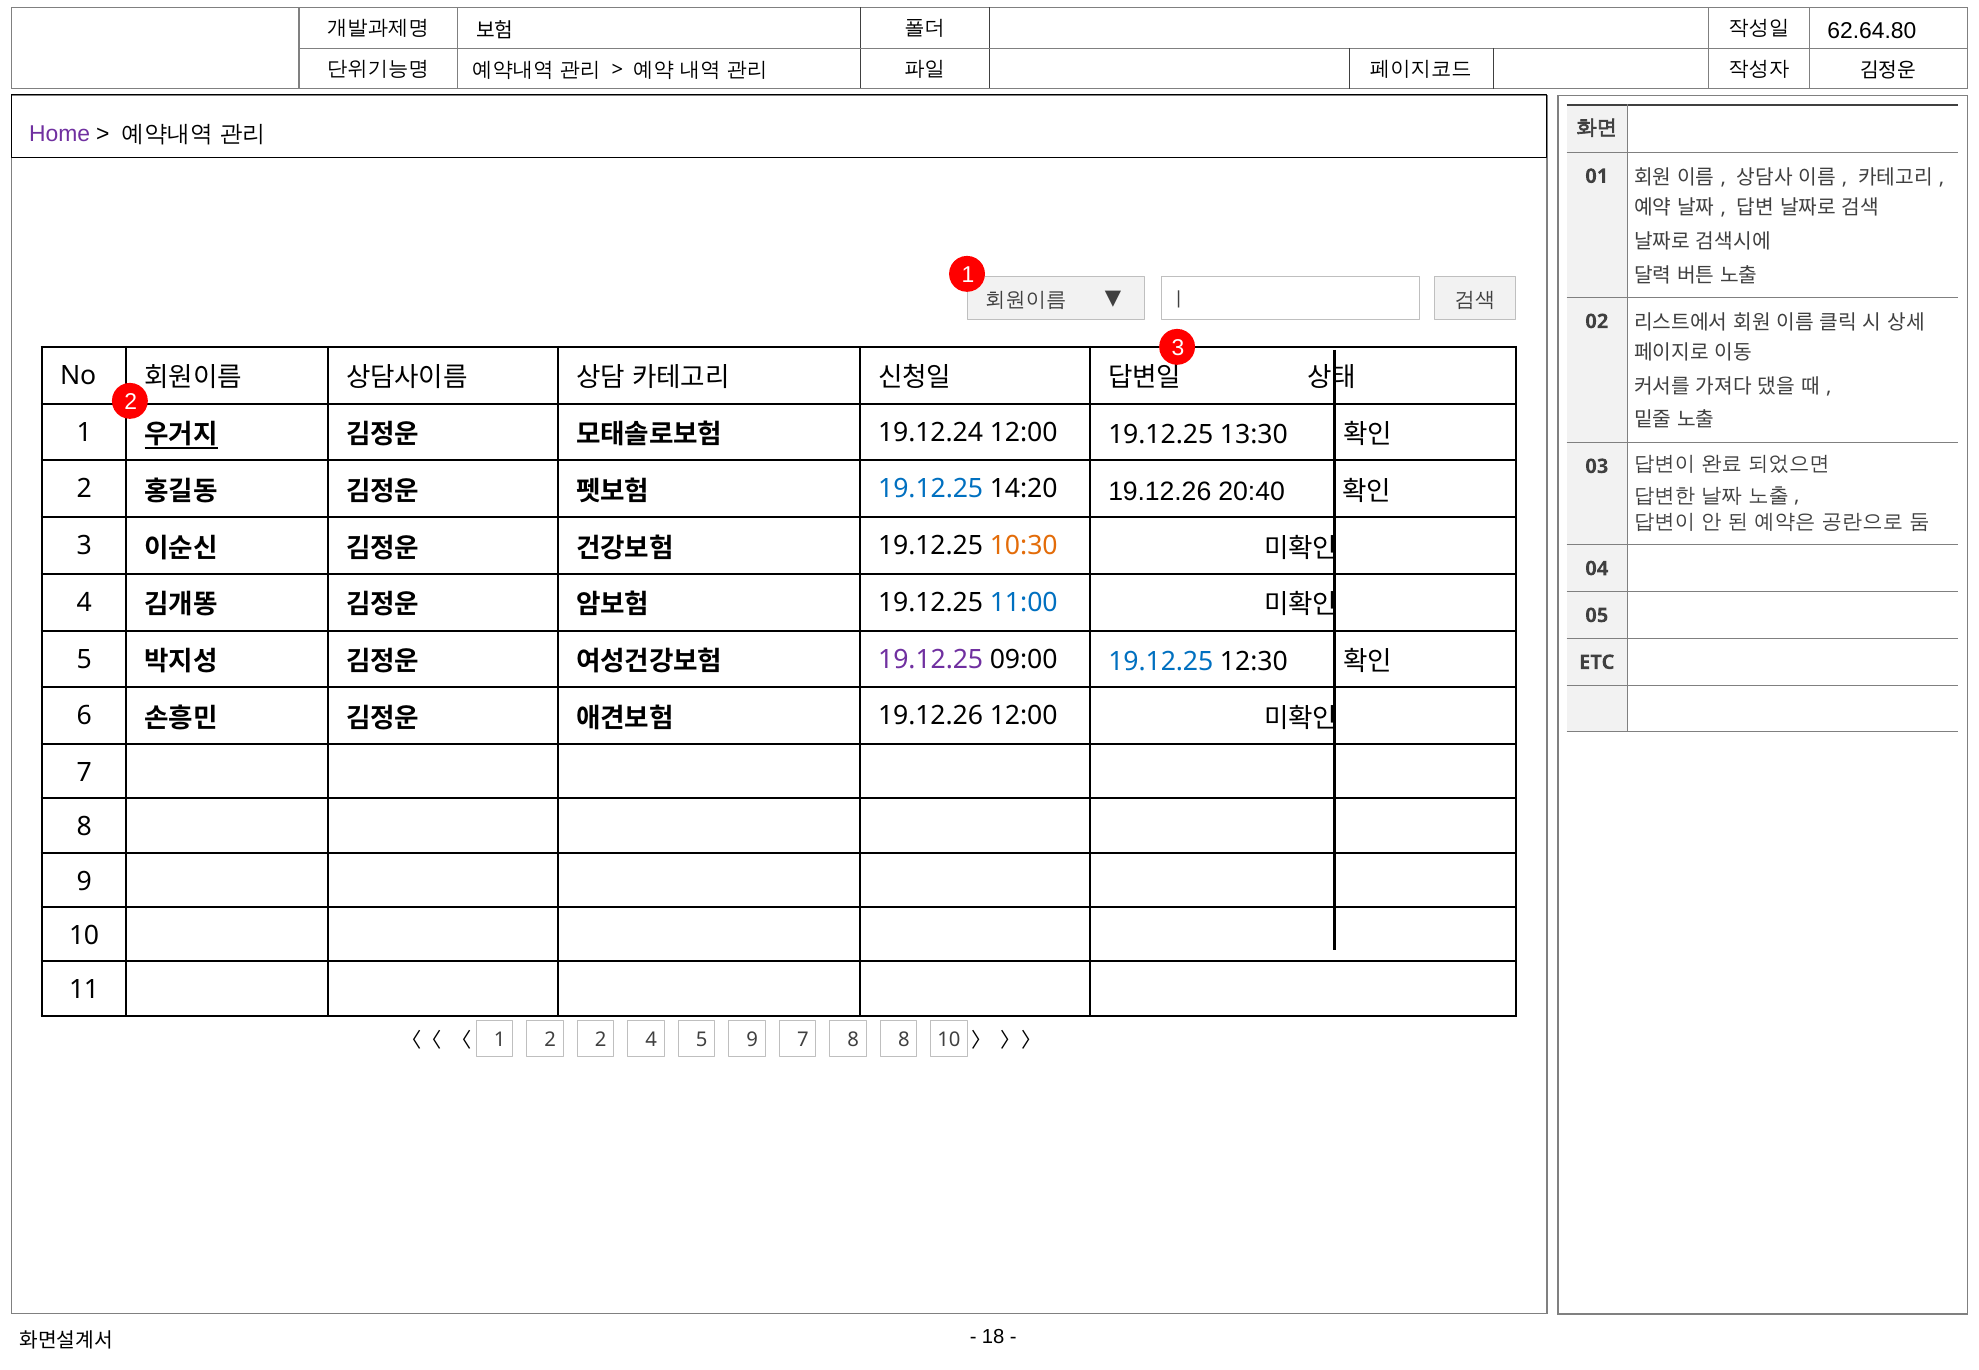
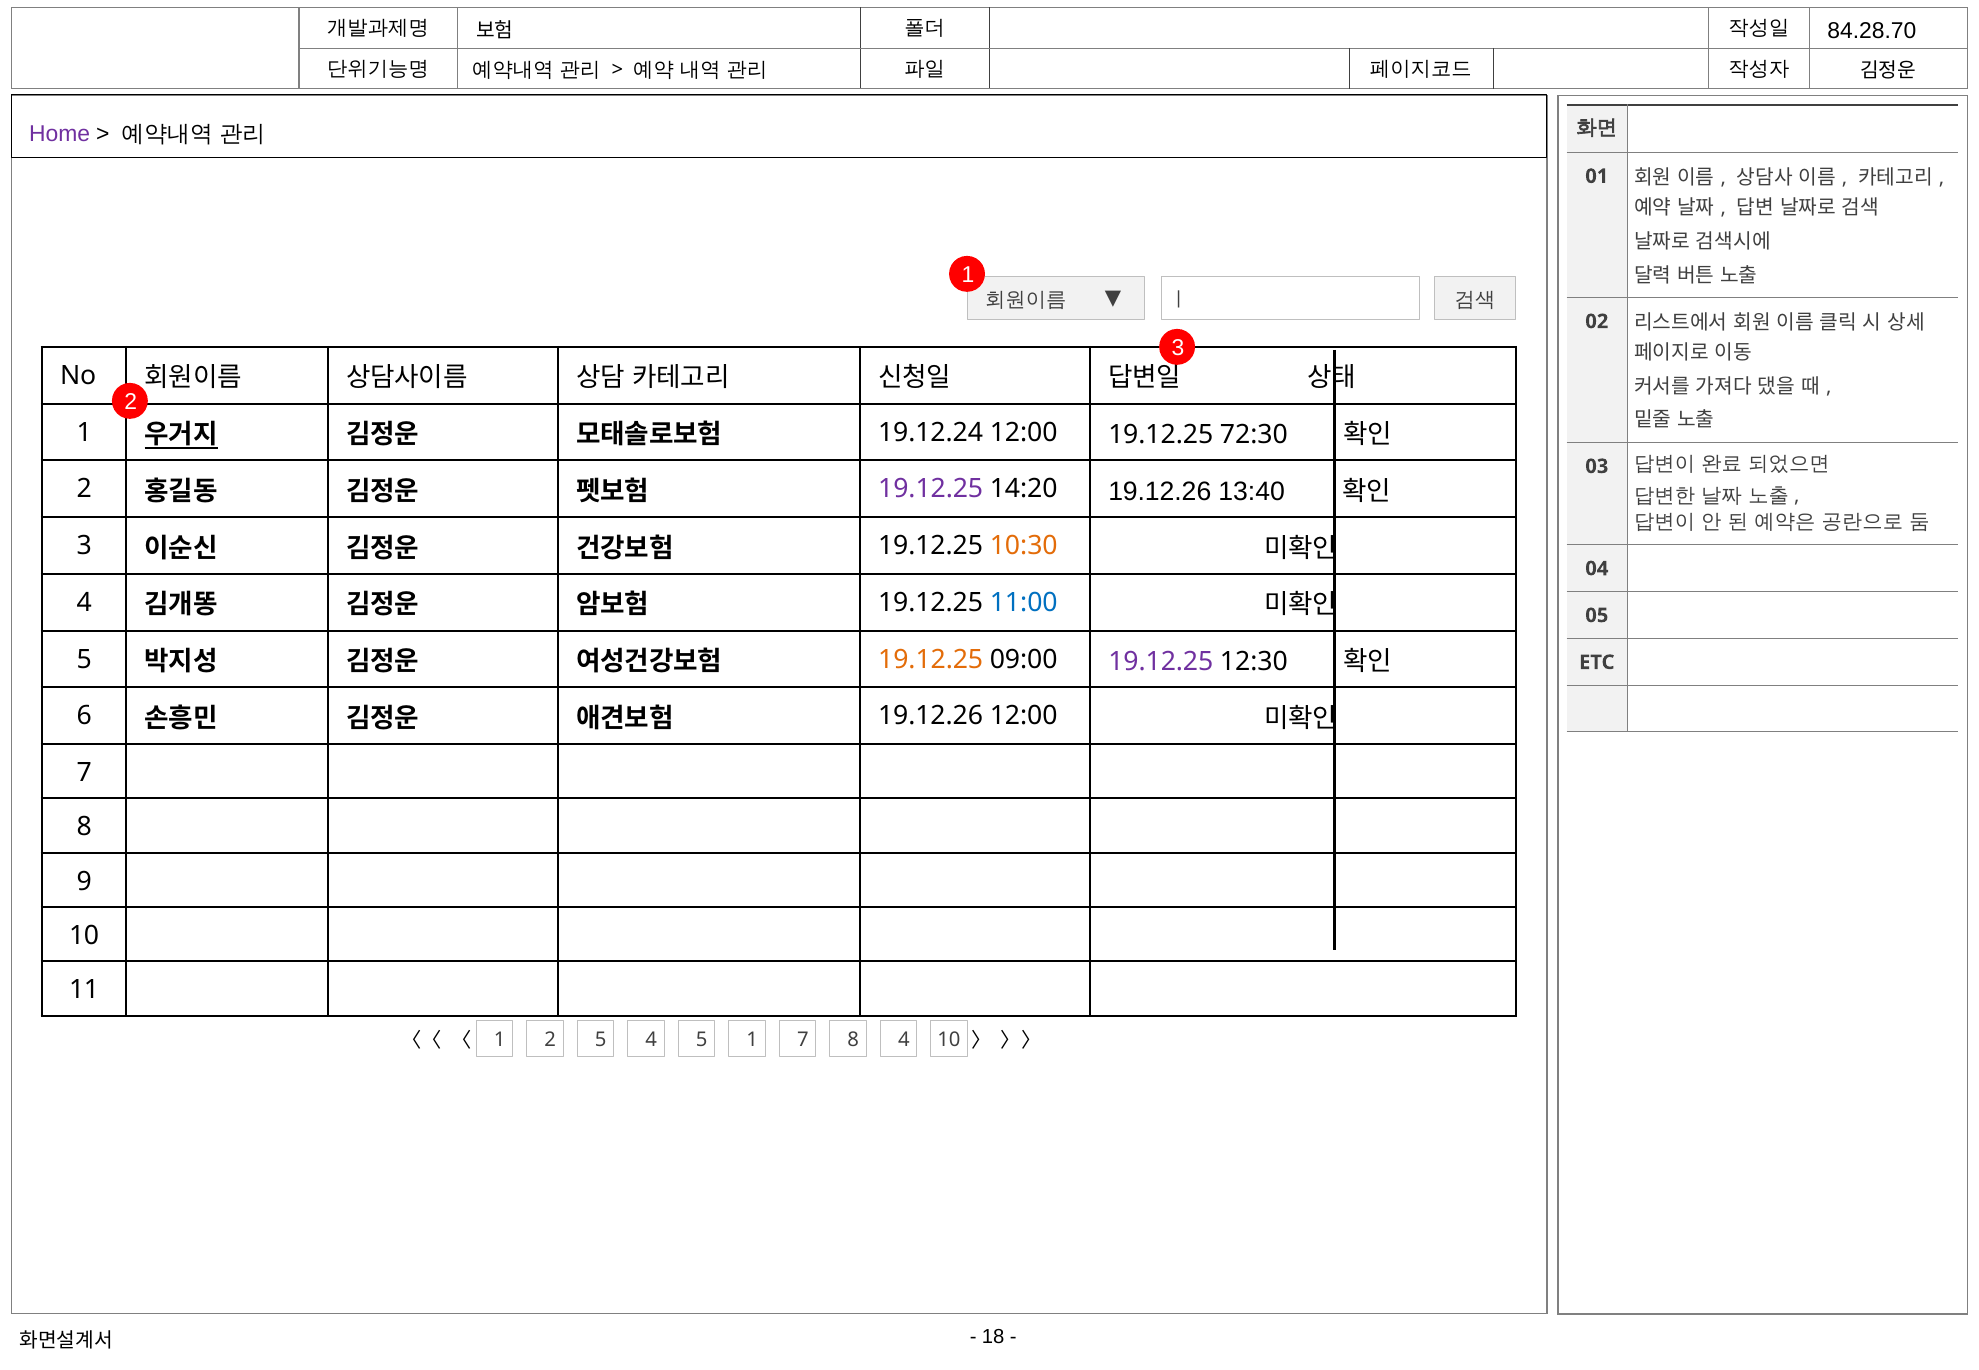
62.64.80: 62.64.80 -> 84.28.70 (1872, 31)
13:30: 13:30 -> 72:30 (1254, 435)
19.12.25 colour: blue -> purple (931, 489)
20:40: 20:40 -> 13:40 (1252, 492)
19.12.25 colour: purple -> orange (931, 659)
19.12.25 colour: blue -> purple (1161, 662)
2 2: 2 -> 5 (601, 1040)
5 9: 9 -> 1 (752, 1040)
8 8: 8 -> 4 (904, 1040)
